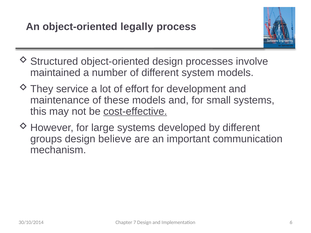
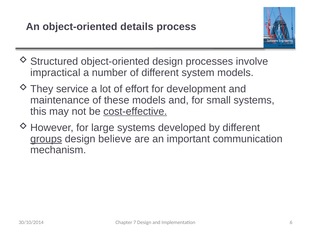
legally: legally -> details (137, 27)
maintained: maintained -> impractical (55, 73)
groups underline: none -> present (46, 139)
